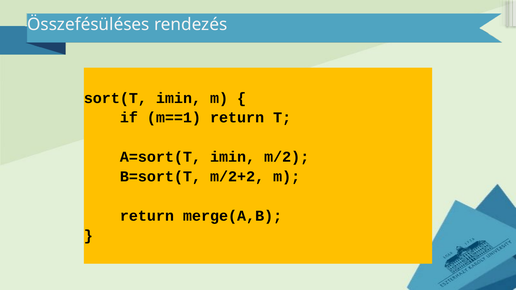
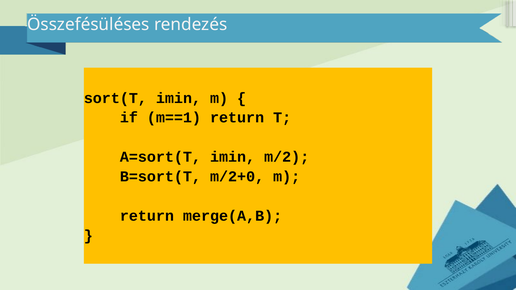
m/2+2: m/2+2 -> m/2+0 (237, 177)
